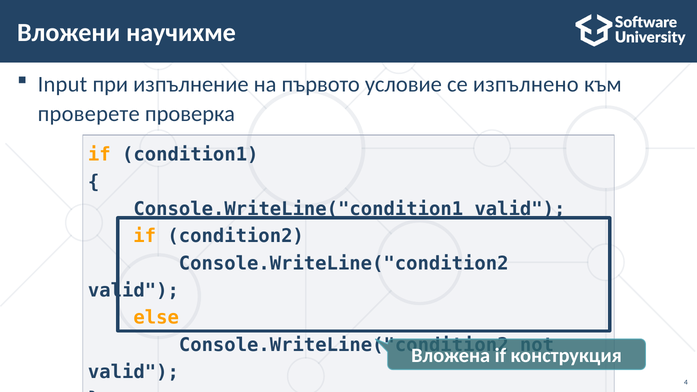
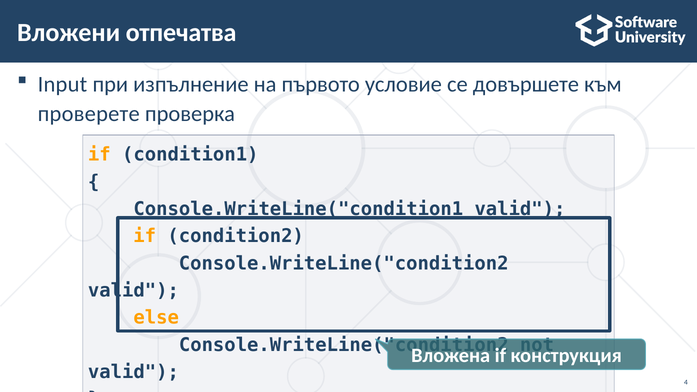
научихме: научихме -> отпечатва (181, 33)
изпълнено: изпълнено -> довършете (526, 84)
